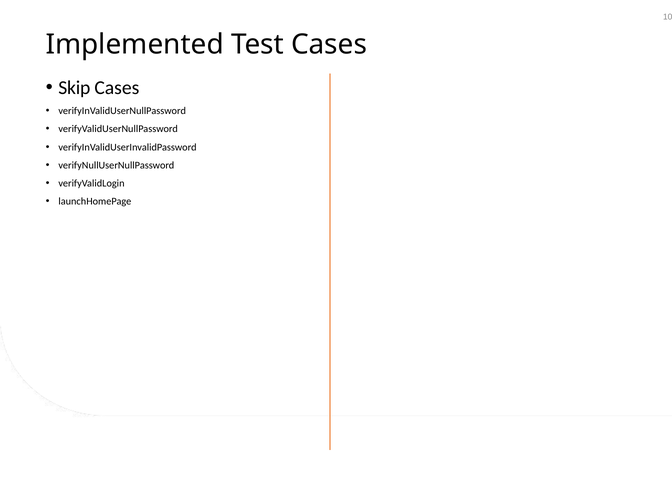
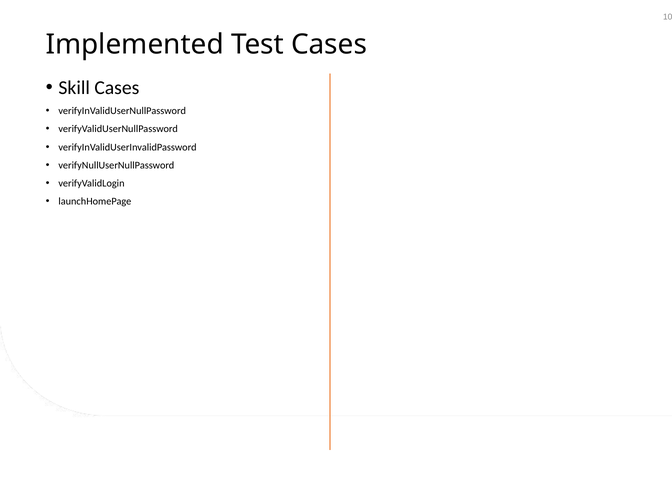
Skip: Skip -> Skill (74, 88)
